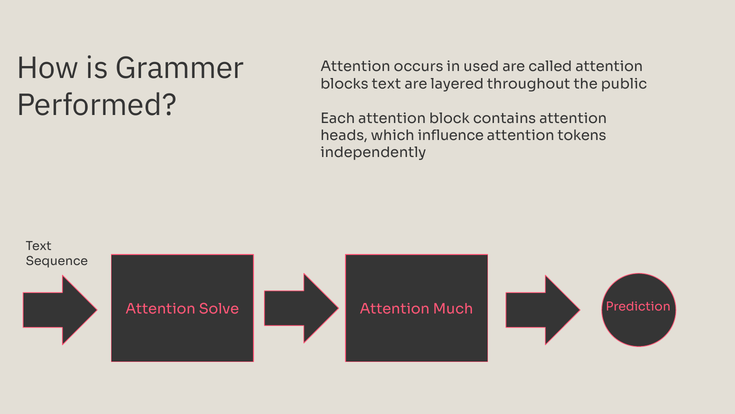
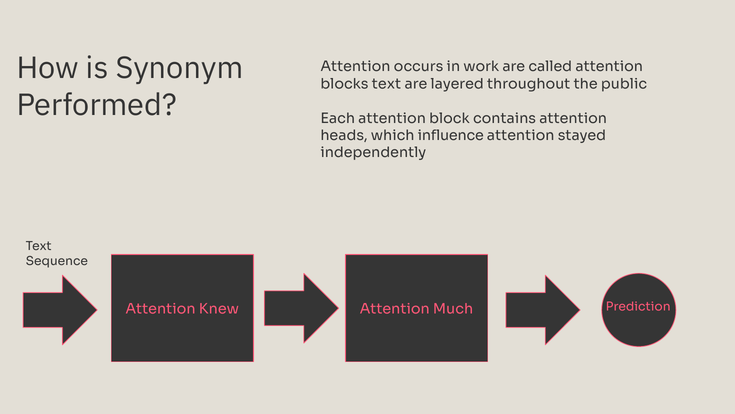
Grammer: Grammer -> Synonym (179, 68)
used: used -> work (481, 67)
tokens: tokens -> stayed (582, 135)
Solve: Solve -> Knew (219, 309)
